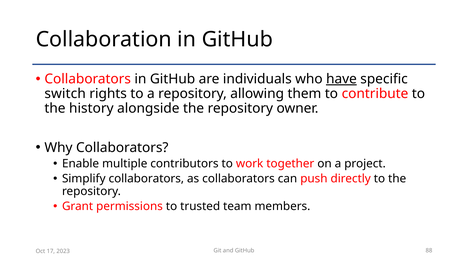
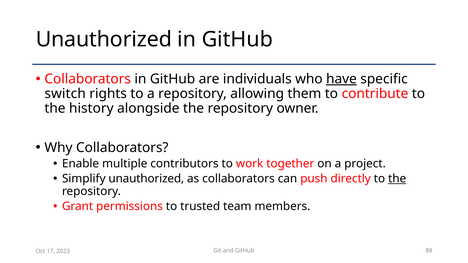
Collaboration: Collaboration -> Unauthorized (104, 39)
Simplify collaborators: collaborators -> unauthorized (146, 179)
the underline: none -> present (397, 179)
